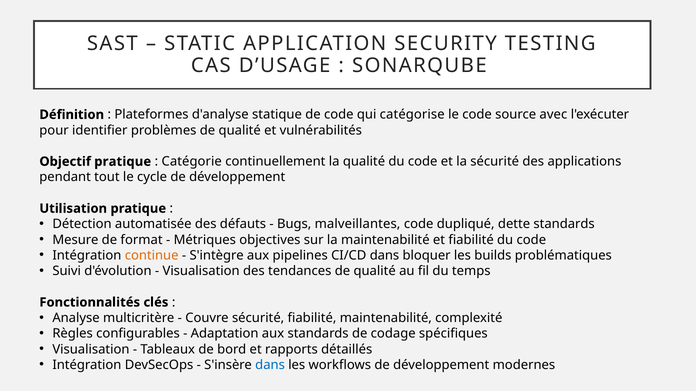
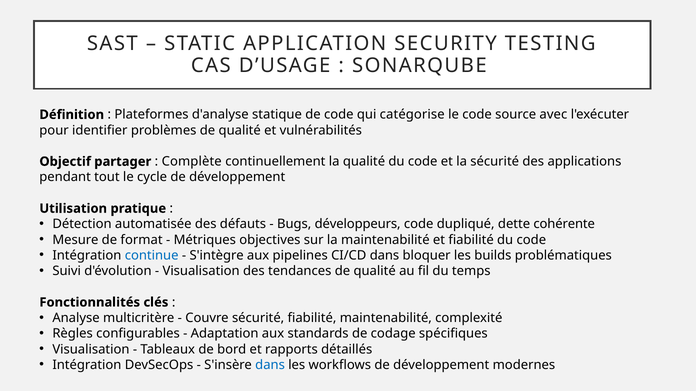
Objectif pratique: pratique -> partager (123, 162)
Catégorie: Catégorie -> Complète (192, 162)
malveillantes: malveillantes -> développeurs (358, 224)
dette standards: standards -> cohérente (564, 224)
continue colour: orange -> blue (152, 256)
